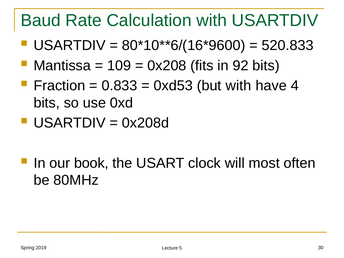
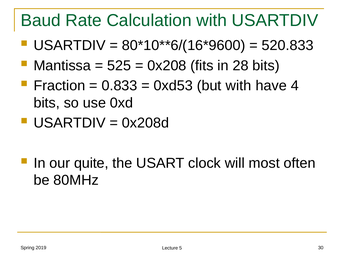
109: 109 -> 525 (119, 66)
92: 92 -> 28 (241, 66)
book: book -> quite (91, 163)
